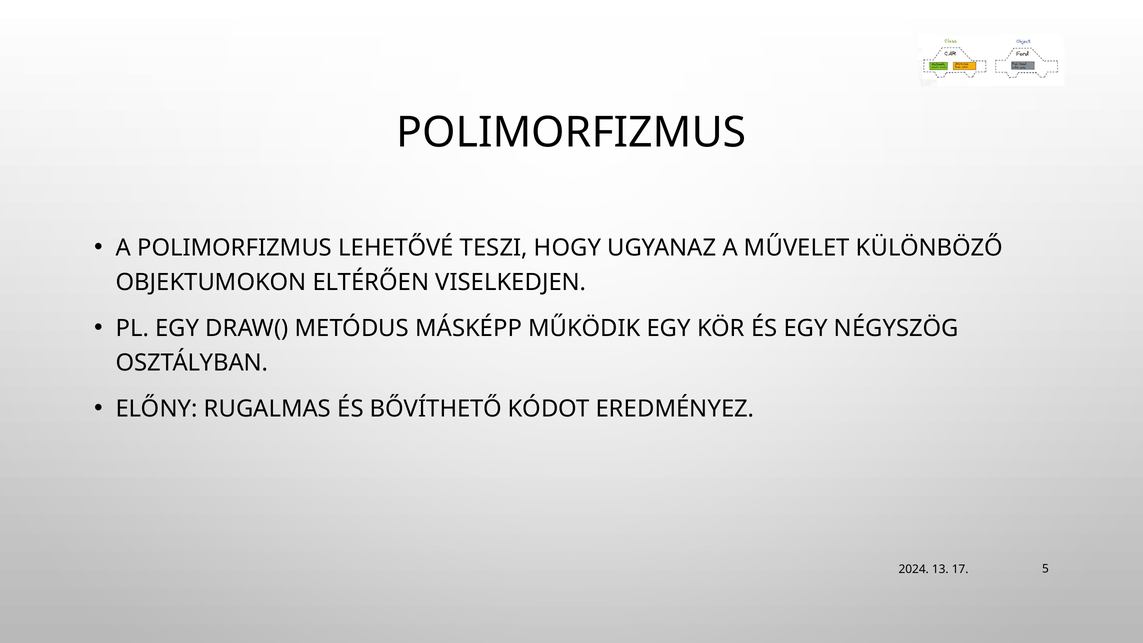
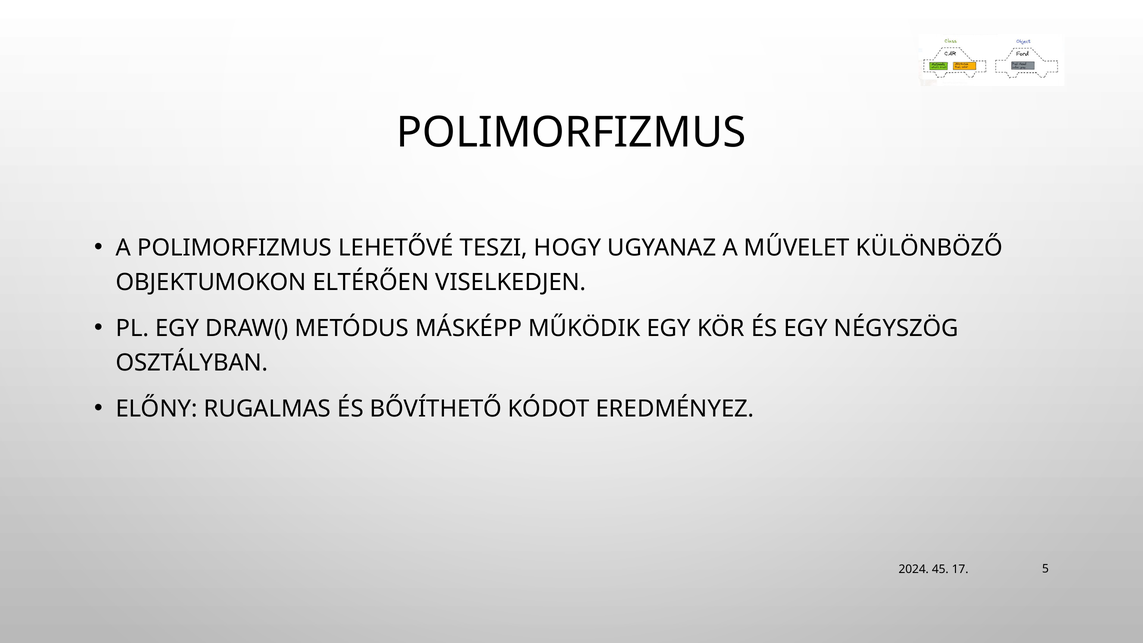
13: 13 -> 45 (940, 569)
